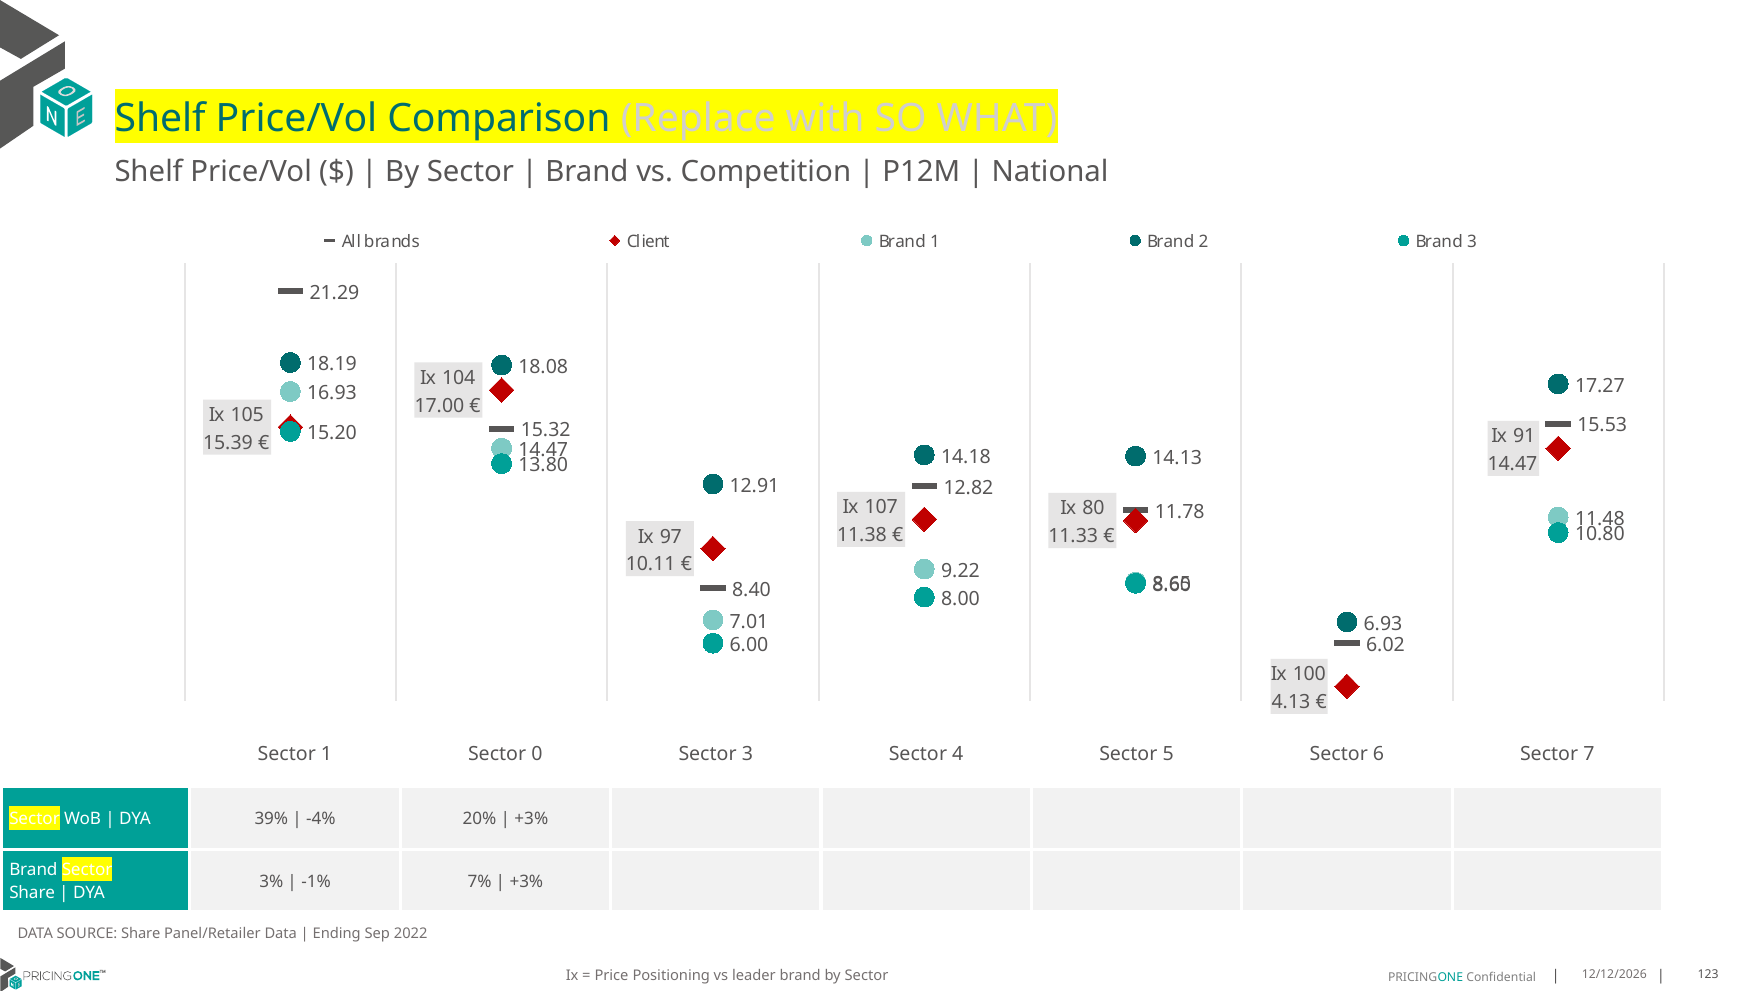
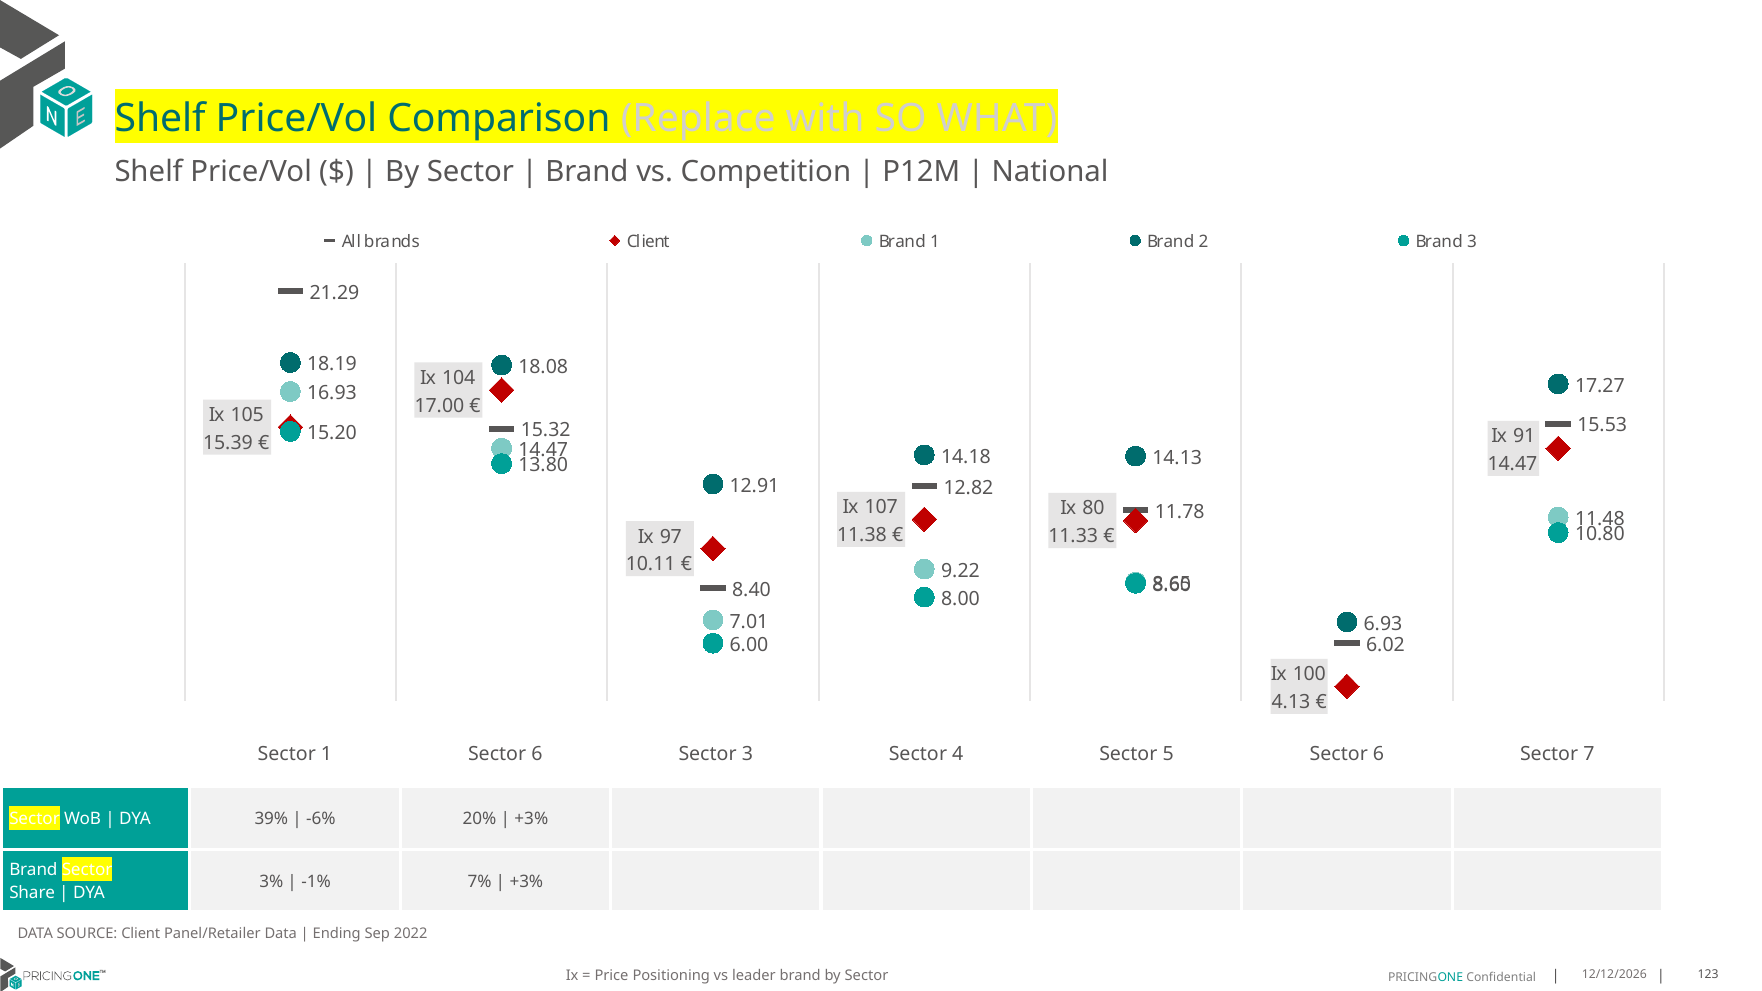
1 Sector 0: 0 -> 6 (537, 754)
-4%: -4% -> -6% (321, 819)
SOURCE Share: Share -> Client (141, 934)
